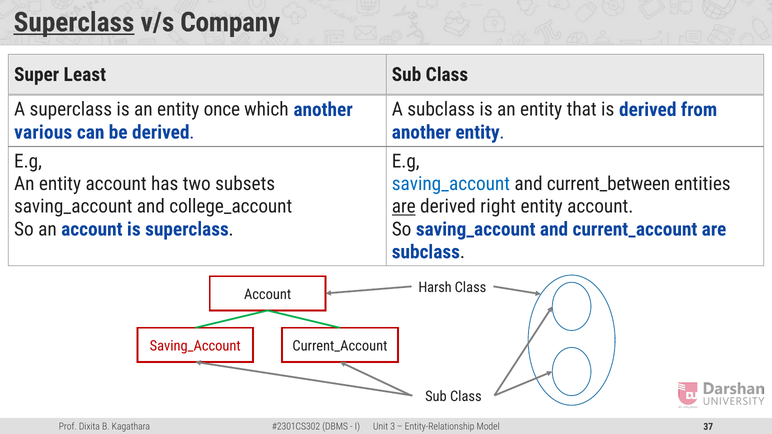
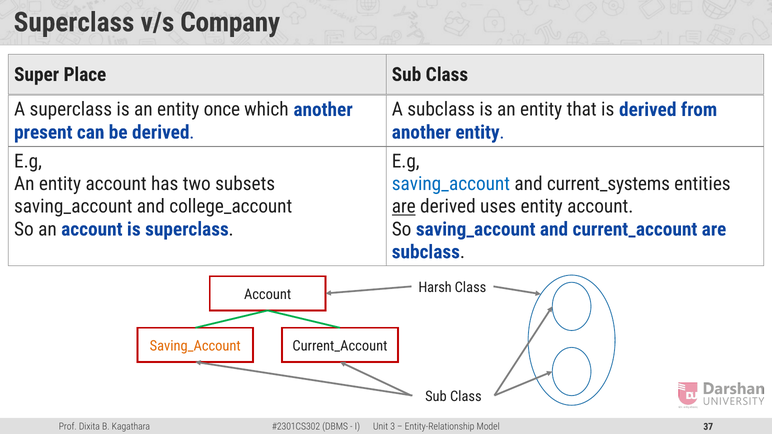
Superclass underline: present -> none (74, 22)
Least: Least -> Place (85, 75)
various: various -> present (43, 132)
current_between: current_between -> current_systems (608, 184)
right: right -> uses (498, 207)
Saving_Account colour: red -> orange (195, 346)
